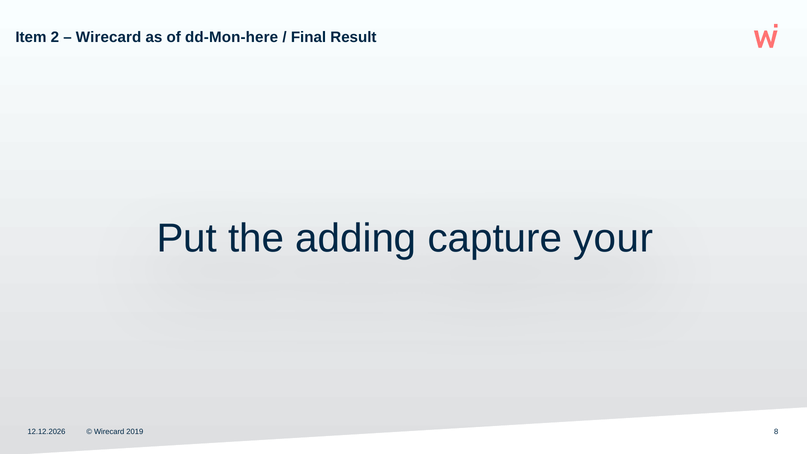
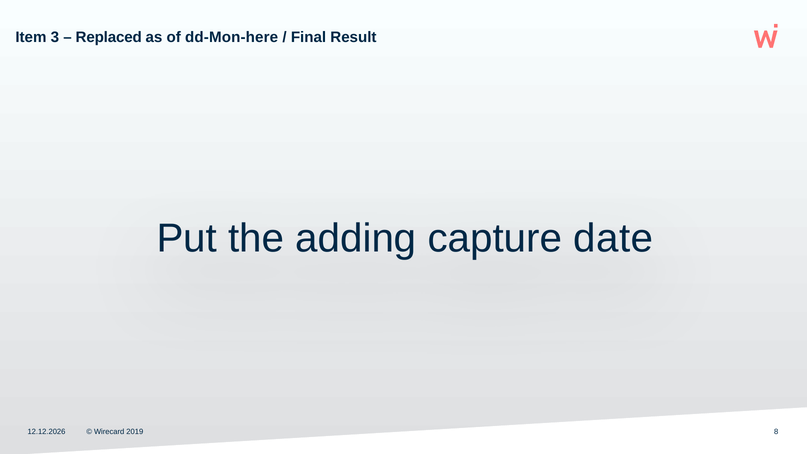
2: 2 -> 3 (55, 37)
Wirecard: Wirecard -> Replaced (109, 37)
your: your -> date (613, 239)
